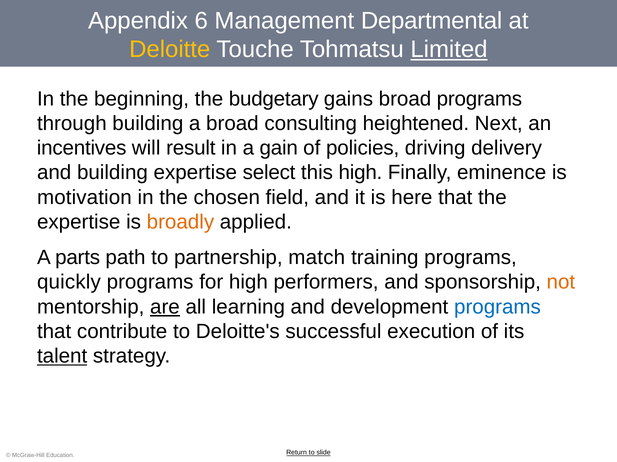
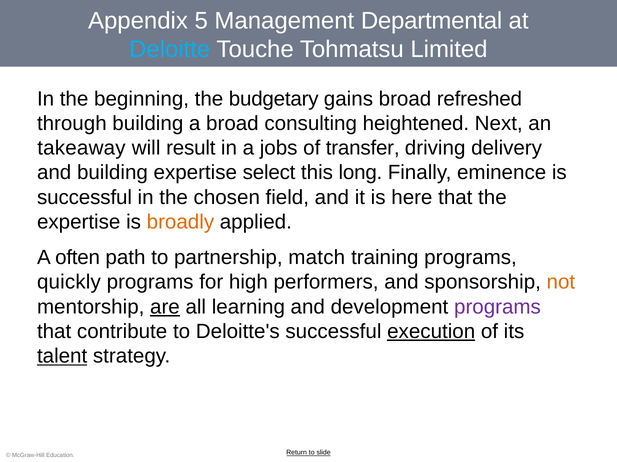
6: 6 -> 5 (201, 21)
Deloitte colour: yellow -> light blue (170, 49)
Limited underline: present -> none (449, 49)
broad programs: programs -> refreshed (479, 99)
incentives: incentives -> takeaway (81, 148)
gain: gain -> jobs (279, 148)
policies: policies -> transfer (363, 148)
this high: high -> long (360, 173)
motivation: motivation -> successful (85, 198)
parts: parts -> often (78, 258)
programs colour: blue -> purple (497, 307)
execution underline: none -> present (431, 332)
